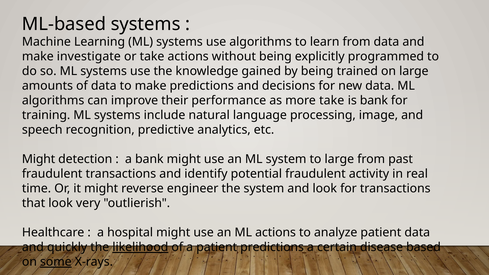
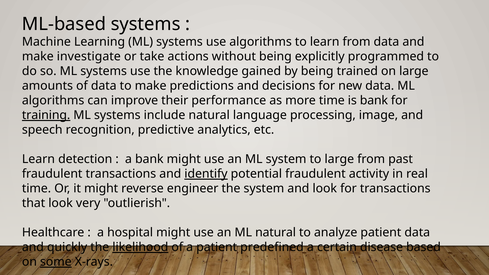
more take: take -> time (332, 101)
training underline: none -> present (46, 115)
Might: Might -> Learn (38, 159)
identify underline: none -> present (206, 174)
ML actions: actions -> natural (276, 233)
patient predictions: predictions -> predefined (272, 247)
